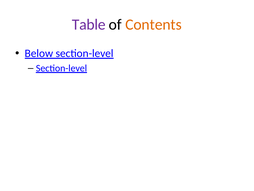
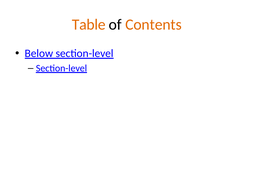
Table colour: purple -> orange (89, 25)
